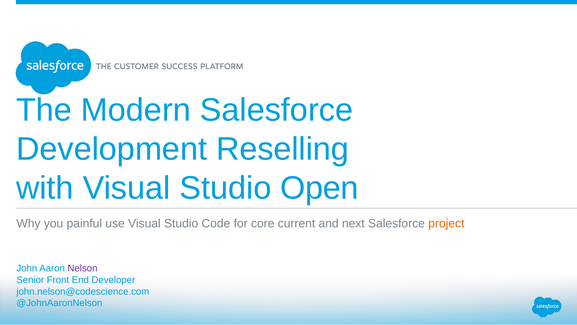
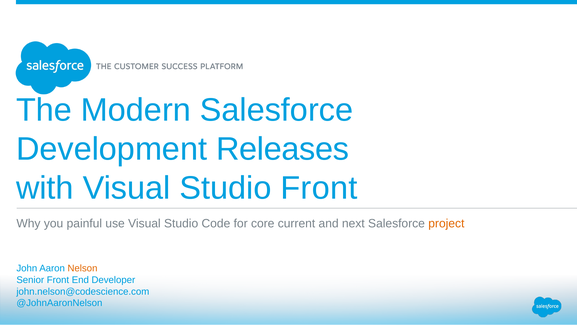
Reselling: Reselling -> Releases (283, 149)
Studio Open: Open -> Front (319, 188)
Nelson colour: purple -> orange (82, 268)
